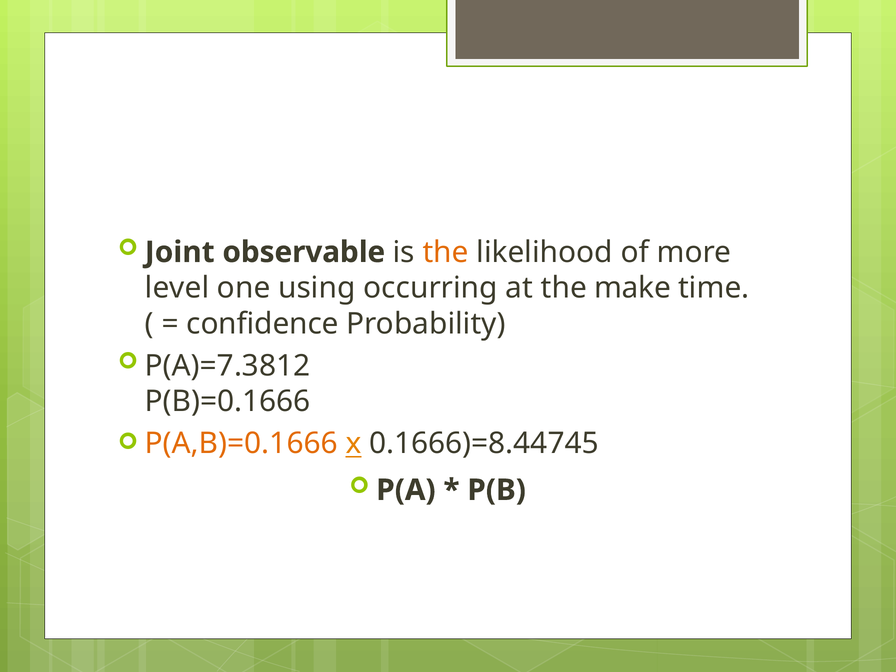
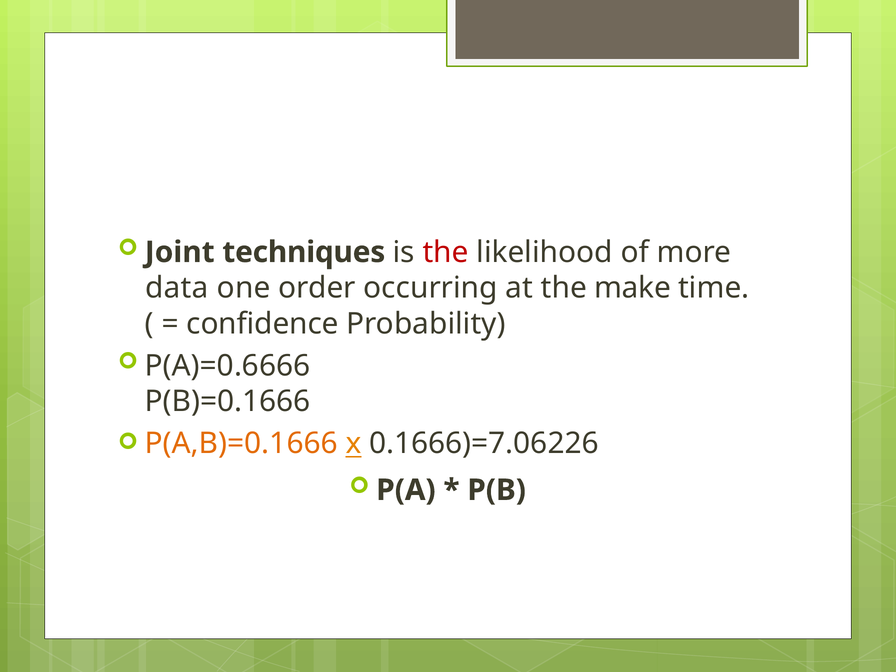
observable: observable -> techniques (304, 252)
the colour: orange -> red (446, 252)
level: level -> data (177, 288)
using: using -> order (317, 288)
P(A)=7.3812: P(A)=7.3812 -> P(A)=0.6666 (228, 366)
0.1666)=8.44745: 0.1666)=8.44745 -> 0.1666)=7.06226 (484, 443)
